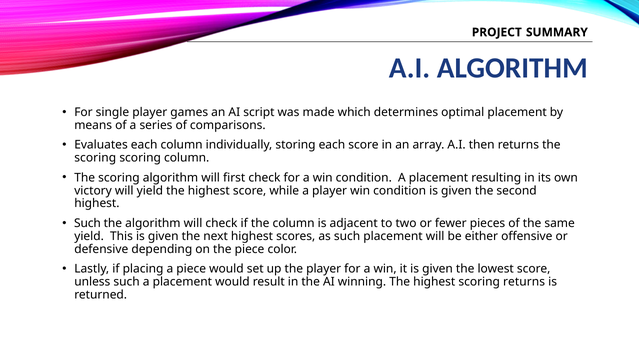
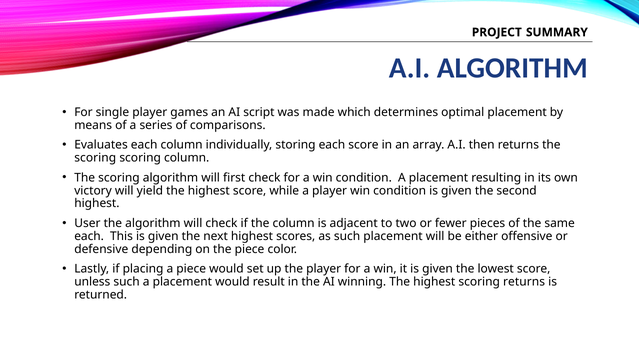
Such: Such -> User (87, 223)
yield: yield -> each (89, 236)
